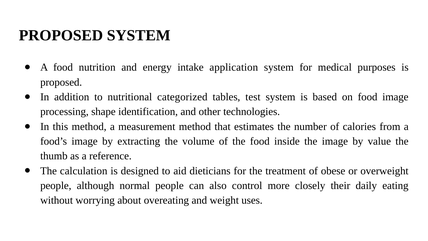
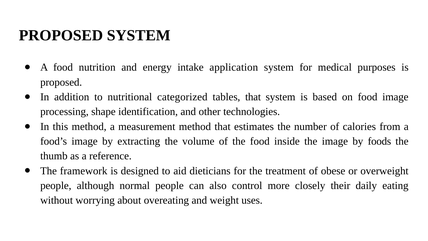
tables test: test -> that (253, 97)
value: value -> foods (379, 141)
calculation: calculation -> framework (84, 171)
